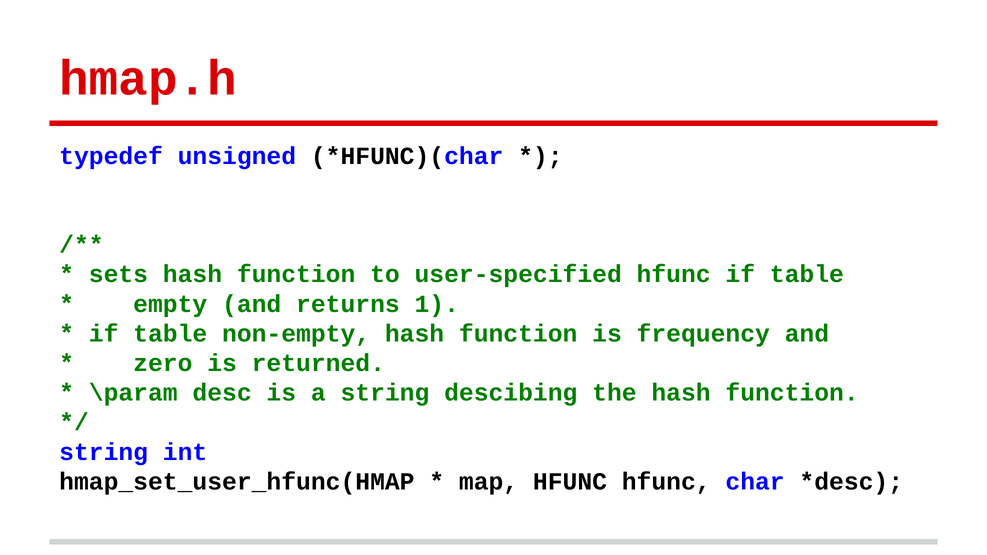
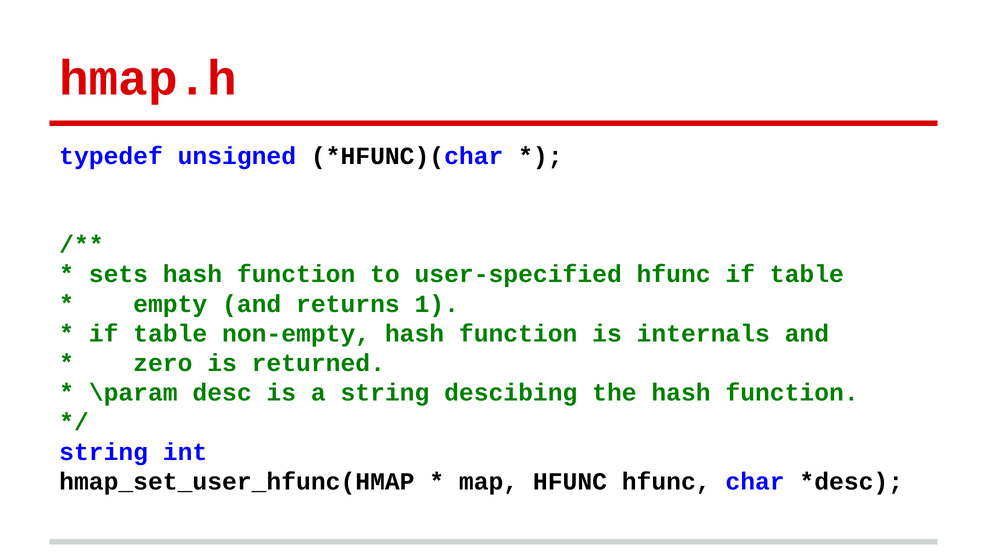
frequency: frequency -> internals (703, 334)
